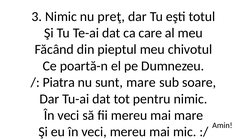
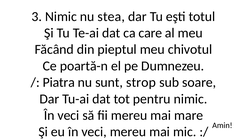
preţ: preţ -> stea (111, 17)
sunt mare: mare -> strop (141, 82)
